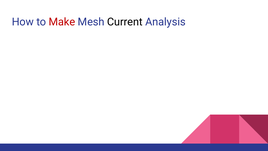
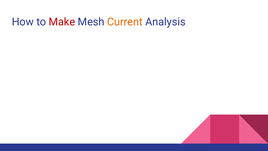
Current colour: black -> orange (125, 22)
